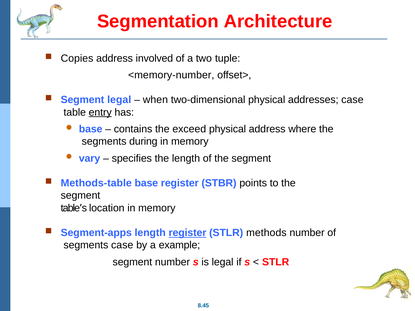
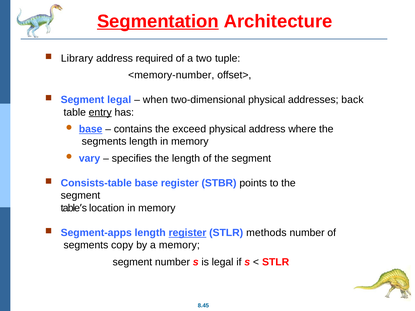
Segmentation underline: none -> present (158, 21)
Copies: Copies -> Library (77, 58)
involved: involved -> required (154, 58)
addresses case: case -> back (352, 100)
base underline: none -> present (91, 129)
segments during: during -> length (143, 142)
Methods-table: Methods-table -> Consists-table (96, 183)
segments case: case -> copy (122, 245)
a example: example -> memory (179, 245)
